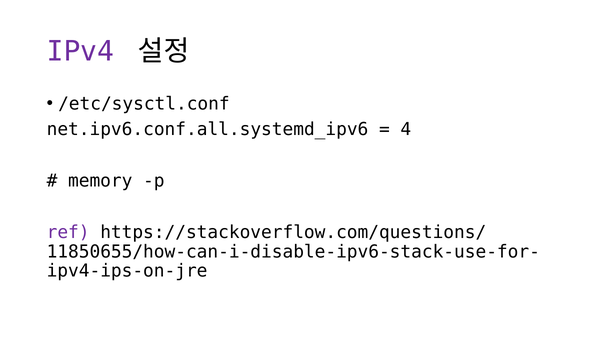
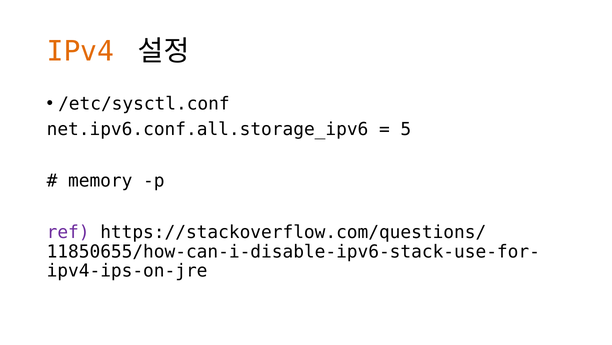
IPv4 colour: purple -> orange (80, 51)
net.ipv6.conf.all.systemd_ipv6: net.ipv6.conf.all.systemd_ipv6 -> net.ipv6.conf.all.storage_ipv6 (208, 129)
4: 4 -> 5 (406, 129)
